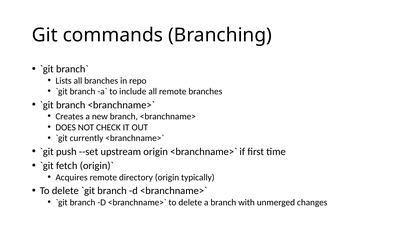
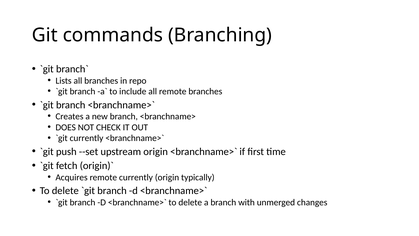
remote directory: directory -> currently (136, 177)
